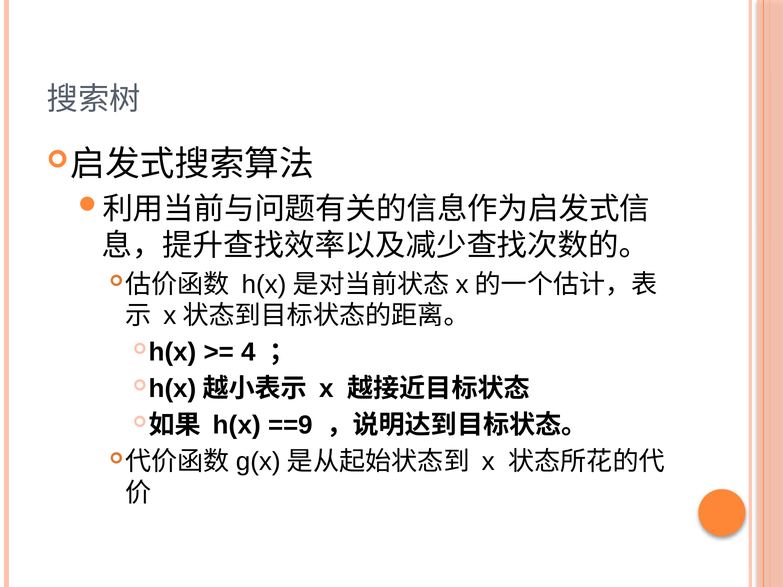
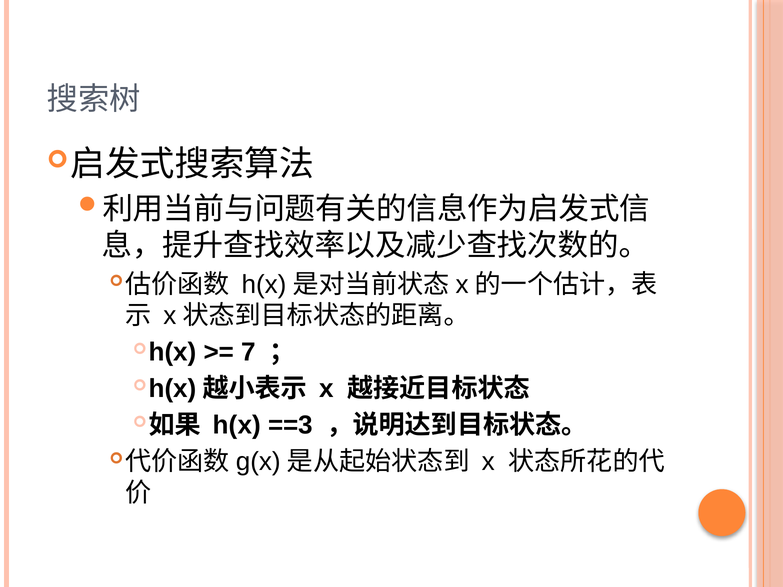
4: 4 -> 7 (249, 352)
==9: ==9 -> ==3 (290, 425)
